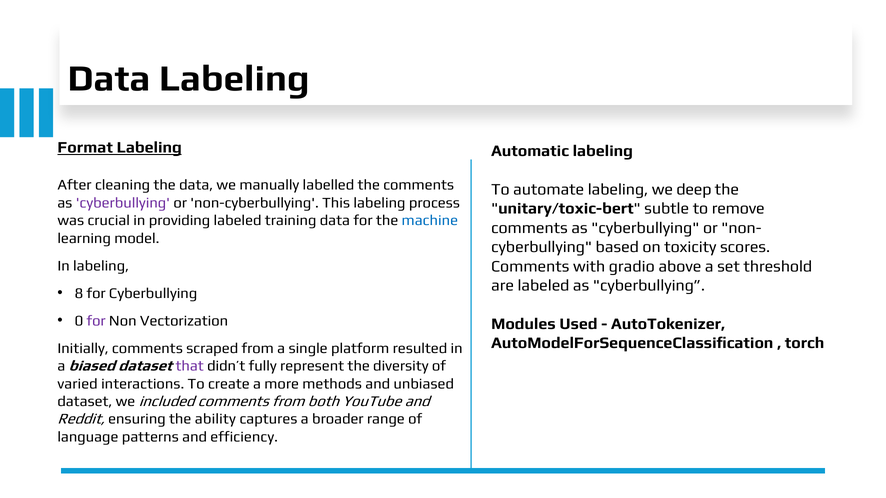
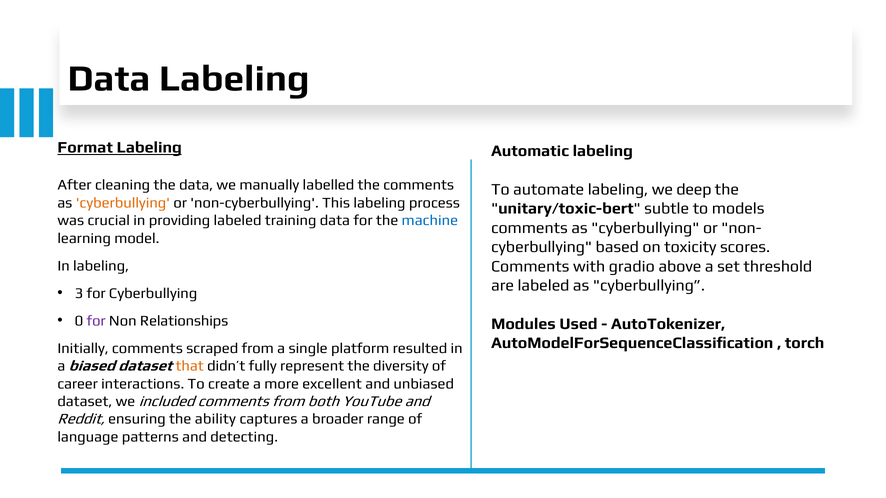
cyberbullying colour: purple -> orange (123, 203)
remove: remove -> models (738, 209)
8: 8 -> 3 (79, 293)
Vectorization: Vectorization -> Relationships (184, 321)
that colour: purple -> orange (190, 366)
varied: varied -> career (78, 384)
methods: methods -> excellent (332, 384)
efficiency: efficiency -> detecting (244, 437)
